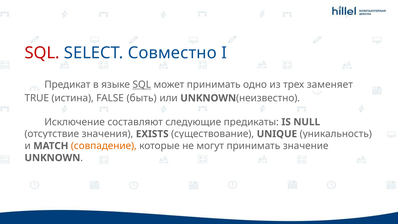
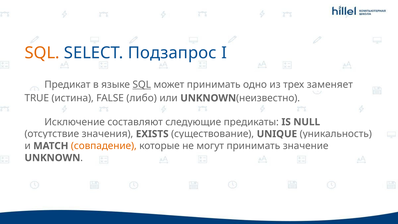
SQL colour: red -> orange (42, 53)
Совместно: Совместно -> Подзапрос (172, 53)
быть: быть -> либо (142, 98)
